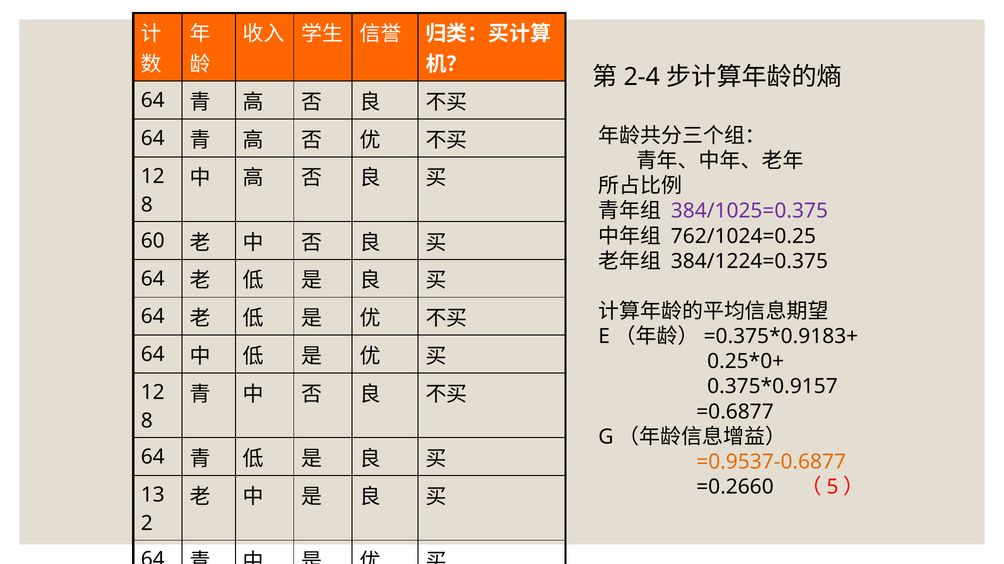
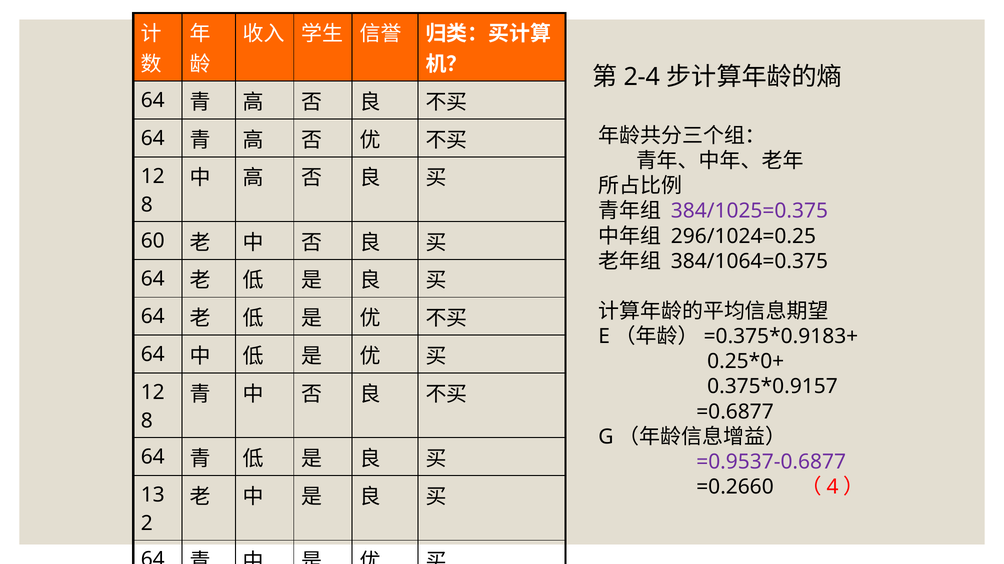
762/1024=0.25: 762/1024=0.25 -> 296/1024=0.25 (743, 236)
384/1224=0.375: 384/1224=0.375 -> 384/1064=0.375 (749, 262)
=0.9537-0.6877 colour: orange -> purple (771, 462)
5: 5 -> 4 (833, 488)
